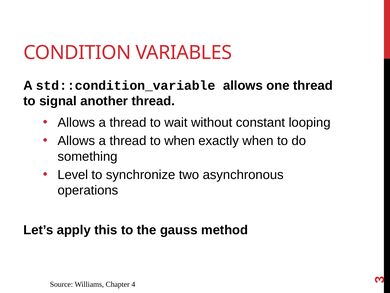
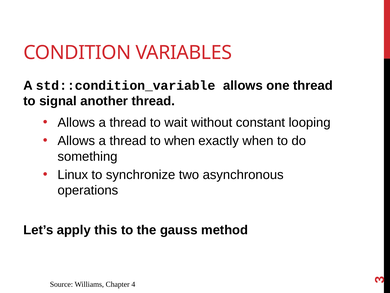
Level: Level -> Linux (73, 174)
